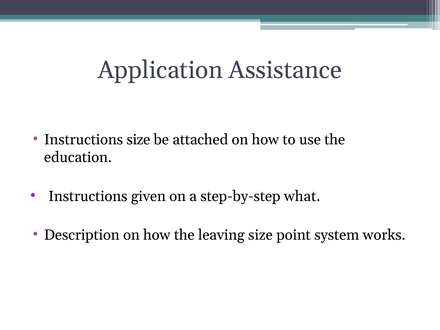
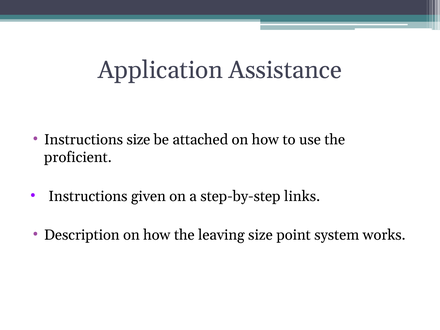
education: education -> proficient (78, 157)
what: what -> links (302, 196)
